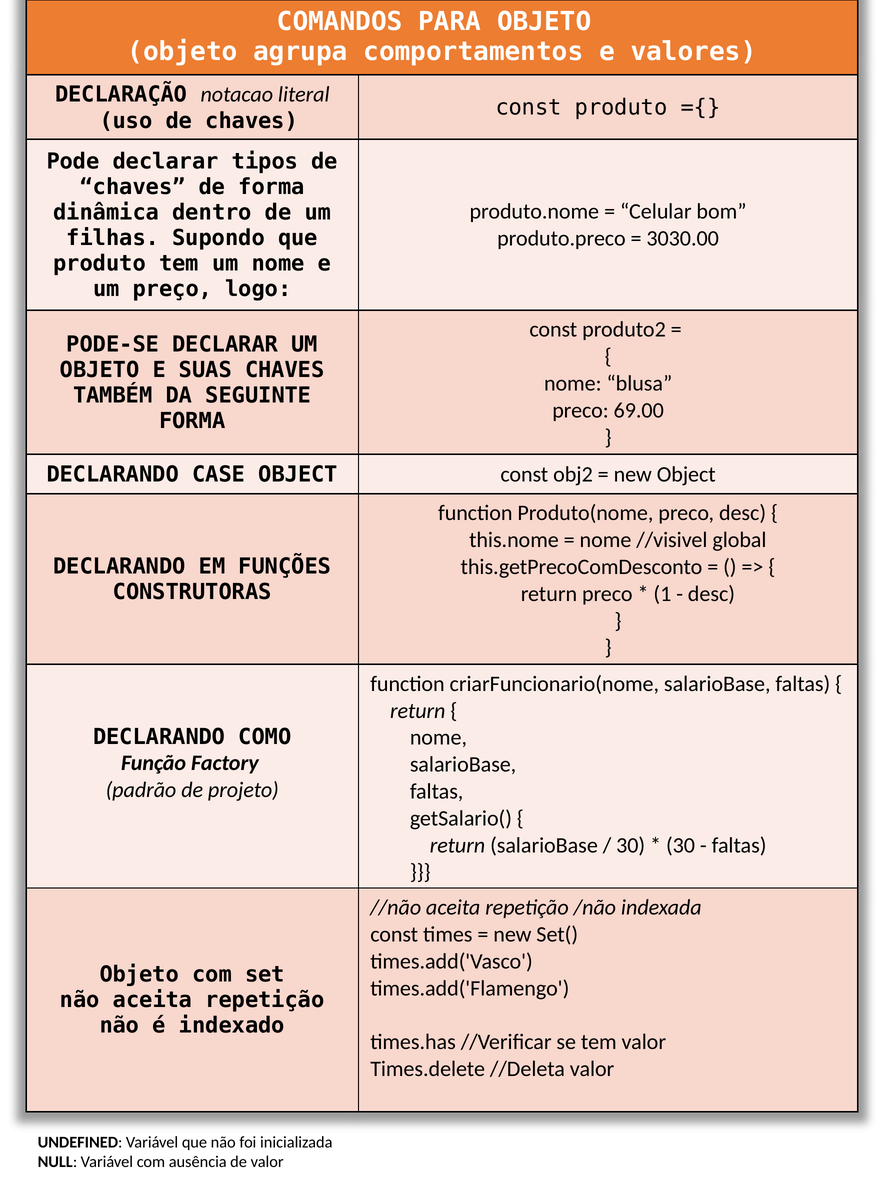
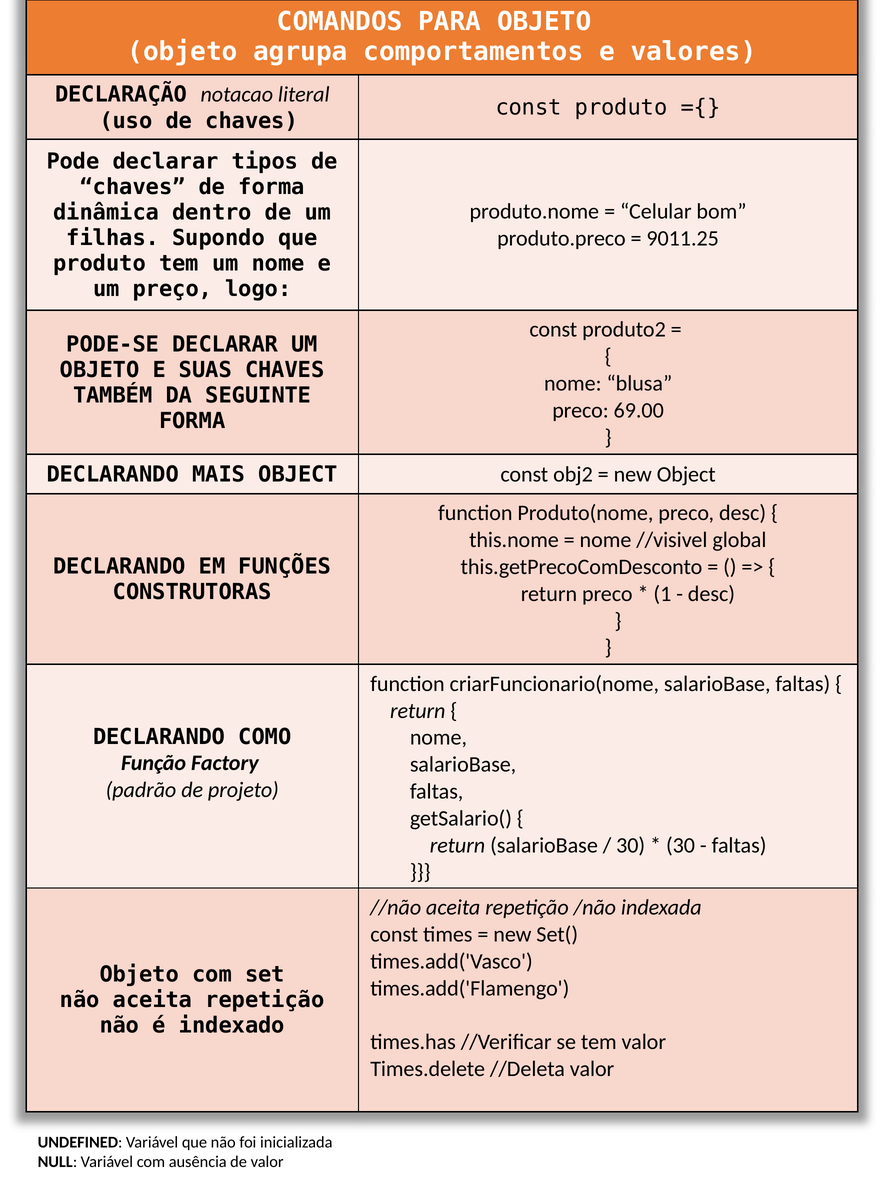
3030.00: 3030.00 -> 9011.25 (683, 239)
CASE: CASE -> MAIS (219, 475)
